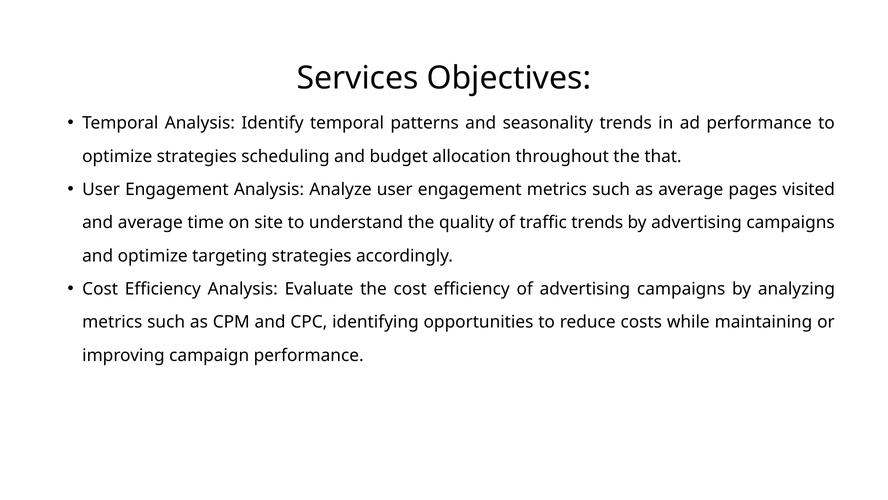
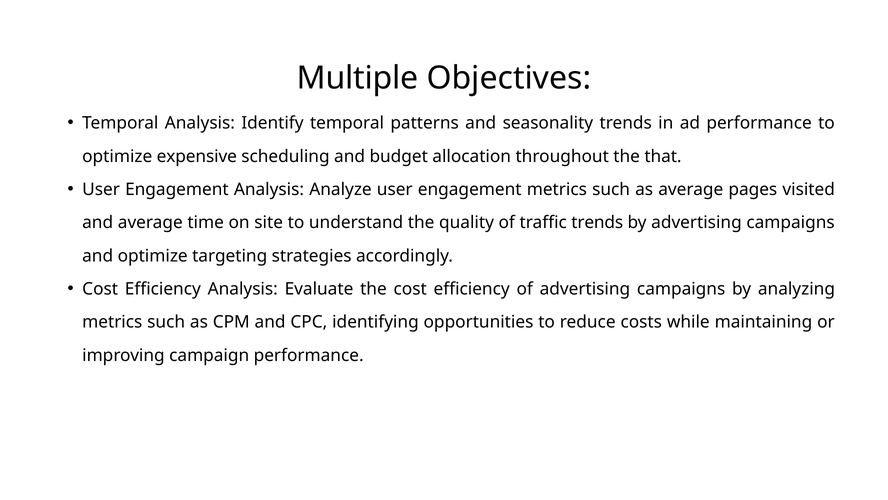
Services: Services -> Multiple (358, 78)
optimize strategies: strategies -> expensive (197, 156)
